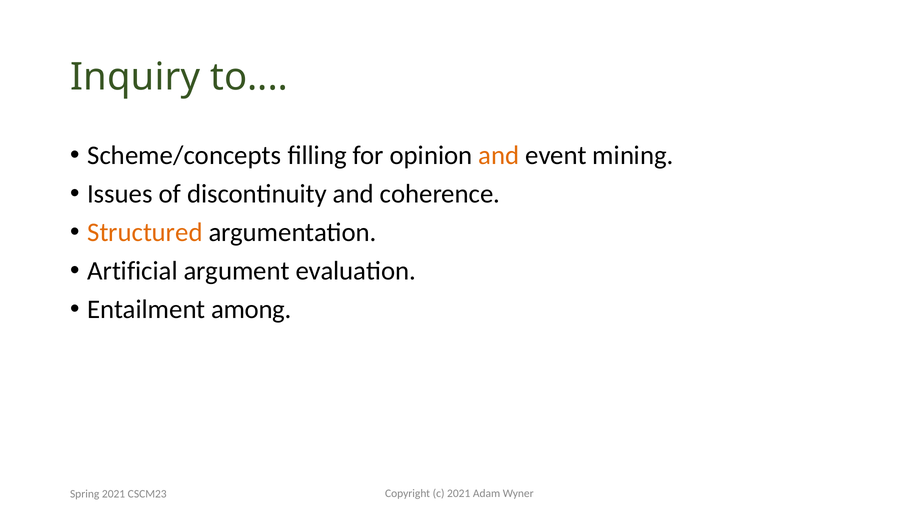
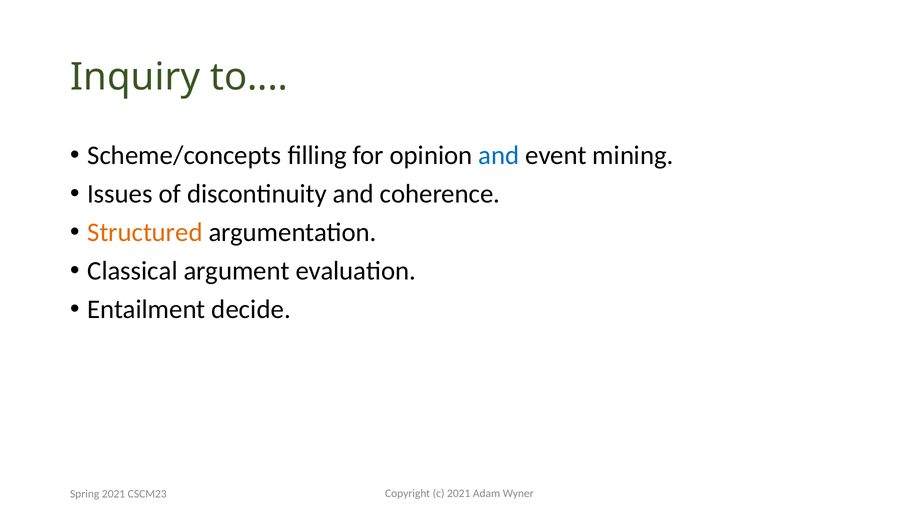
and colour: orange -> blue (499, 155)
Artificial: Artificial -> Classical (132, 271)
among: among -> decide (251, 309)
